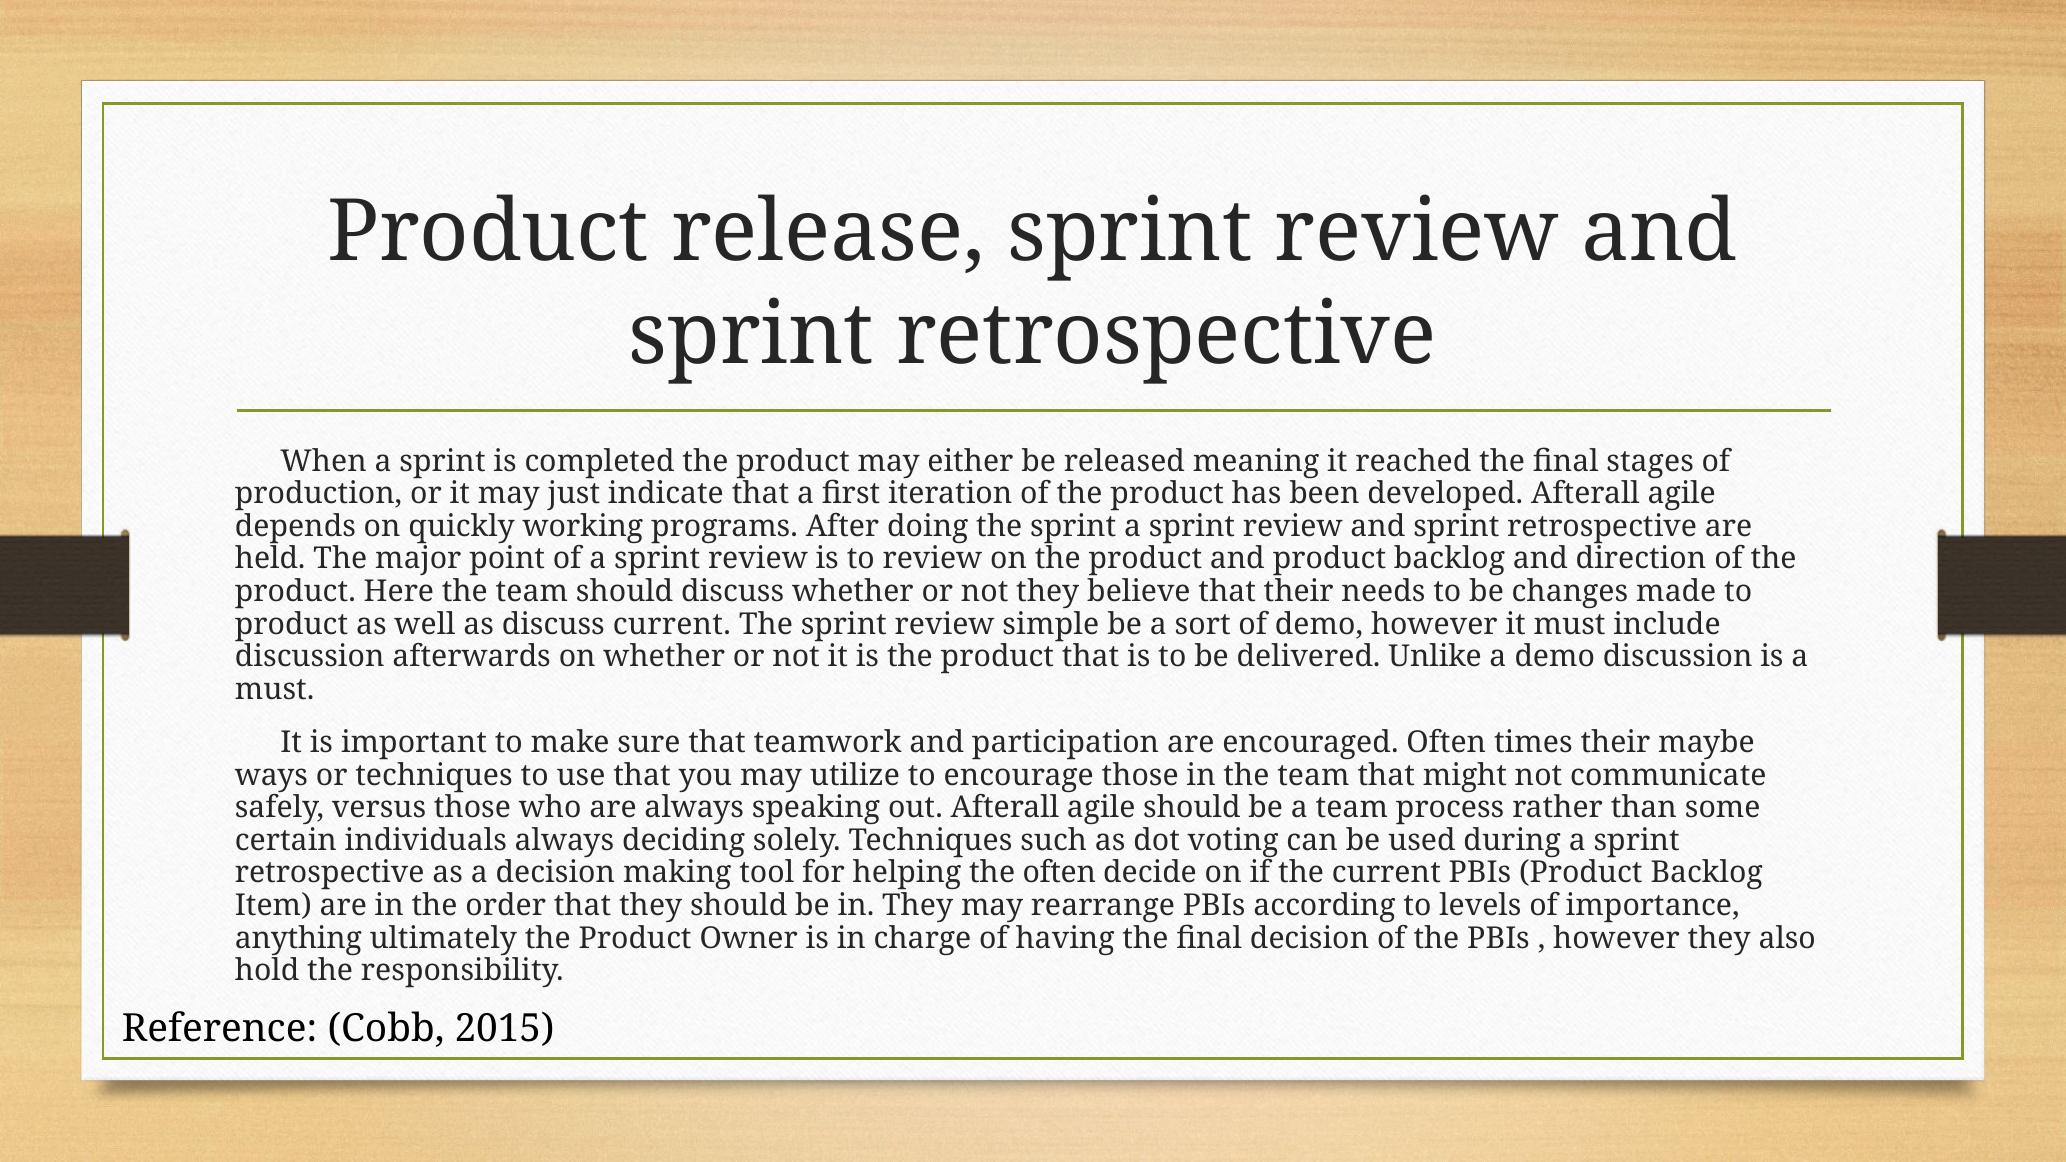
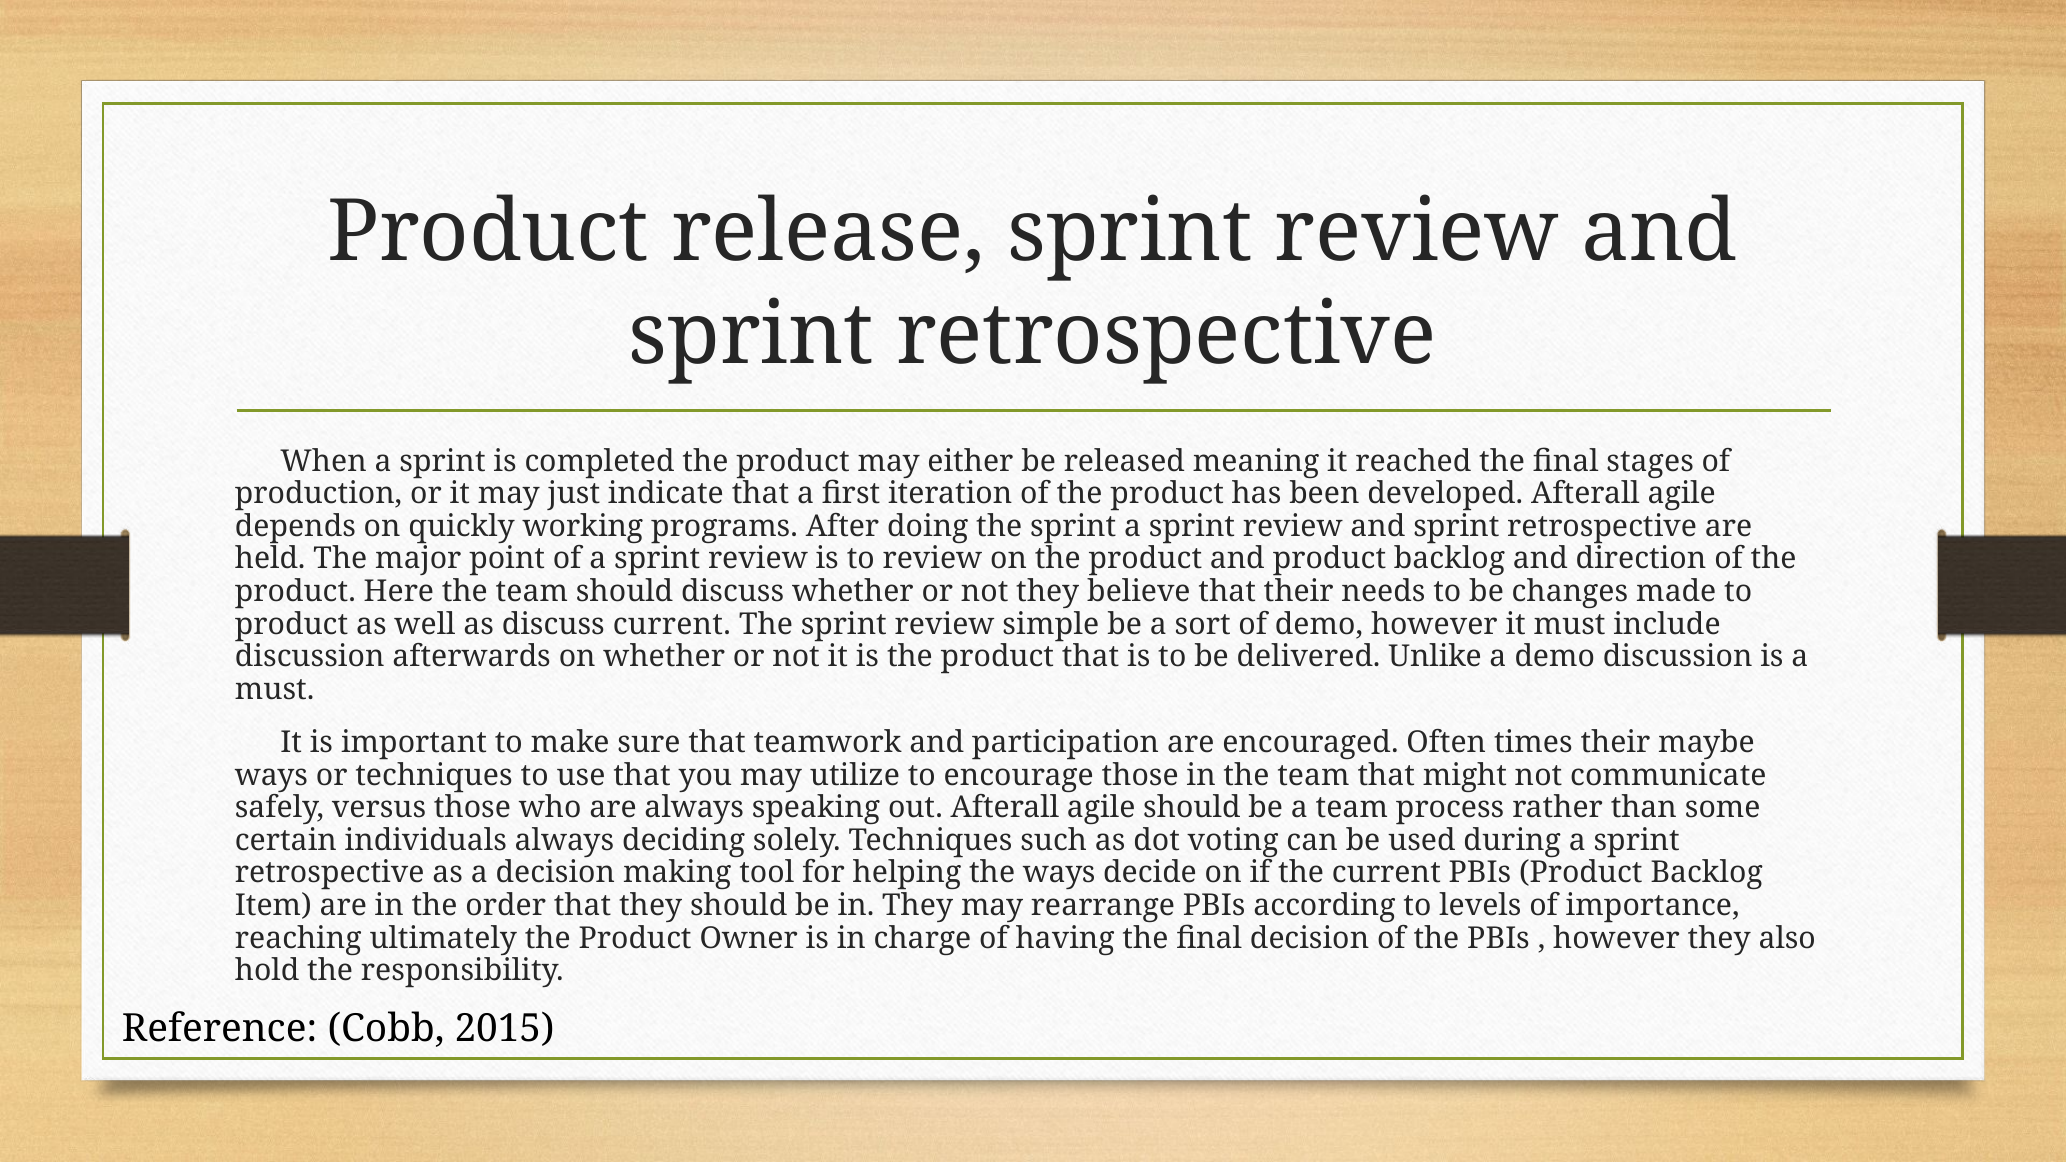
the often: often -> ways (1059, 873)
anything: anything -> reaching (298, 938)
